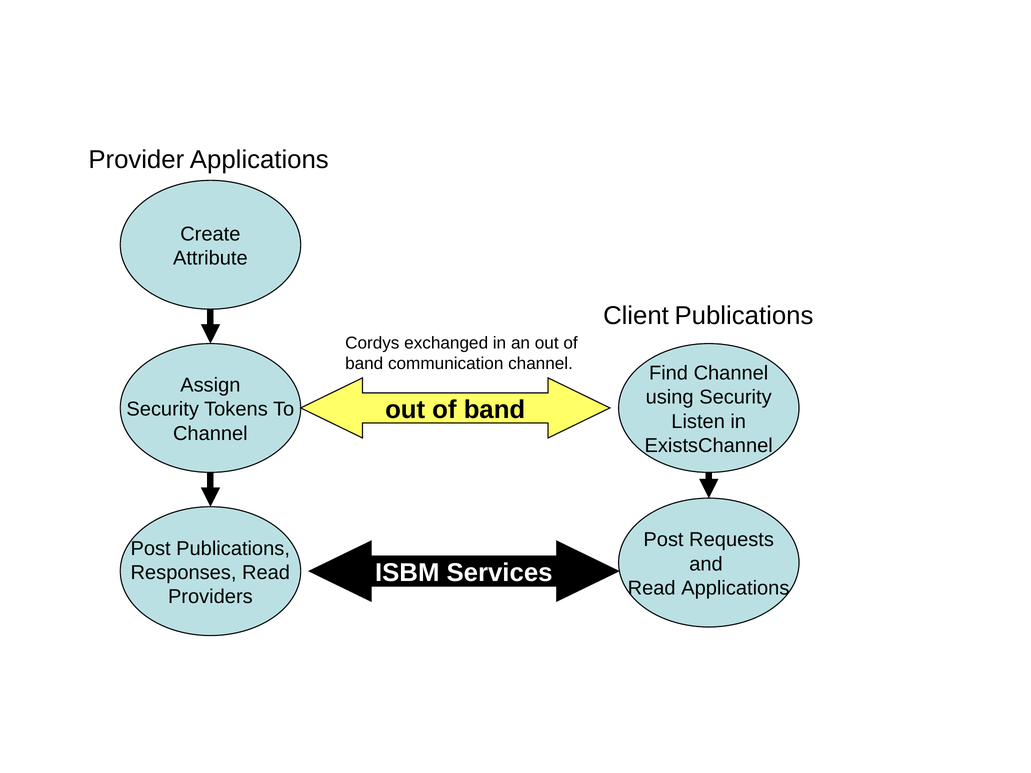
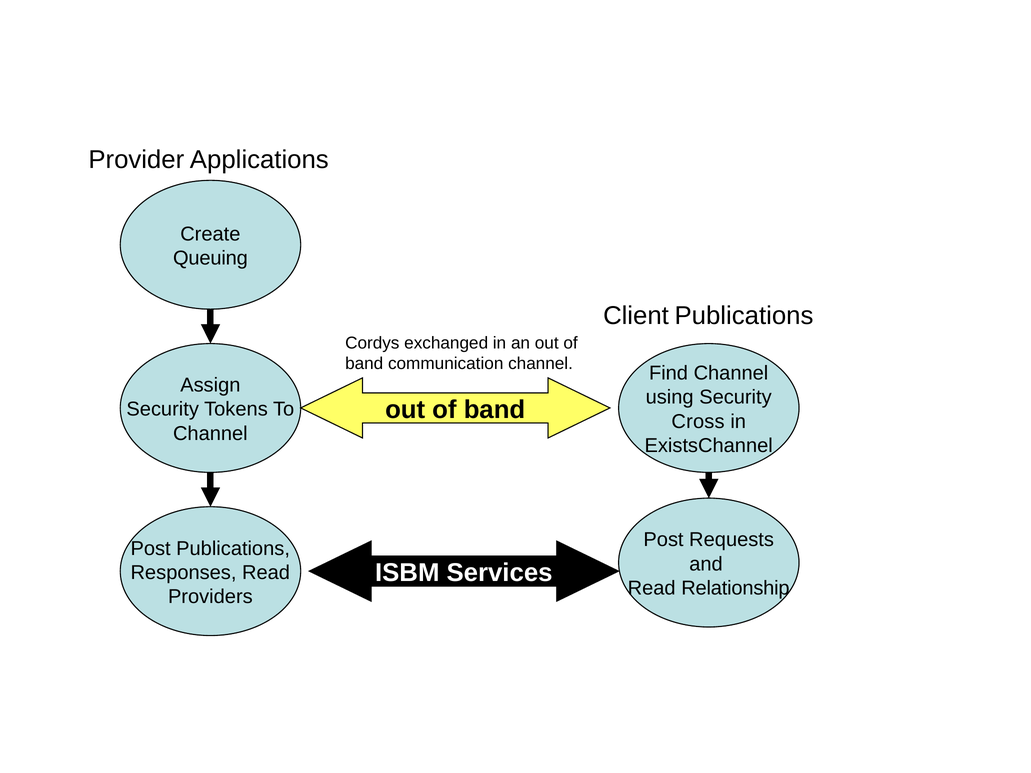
Attribute: Attribute -> Queuing (210, 258)
Listen: Listen -> Cross (698, 422)
Read Applications: Applications -> Relationship (735, 588)
